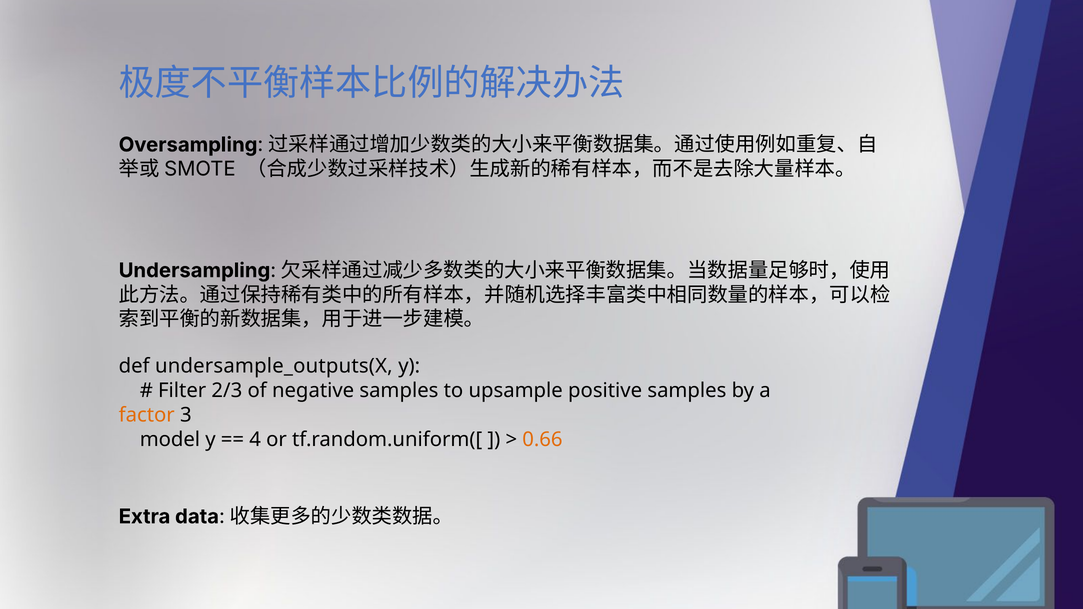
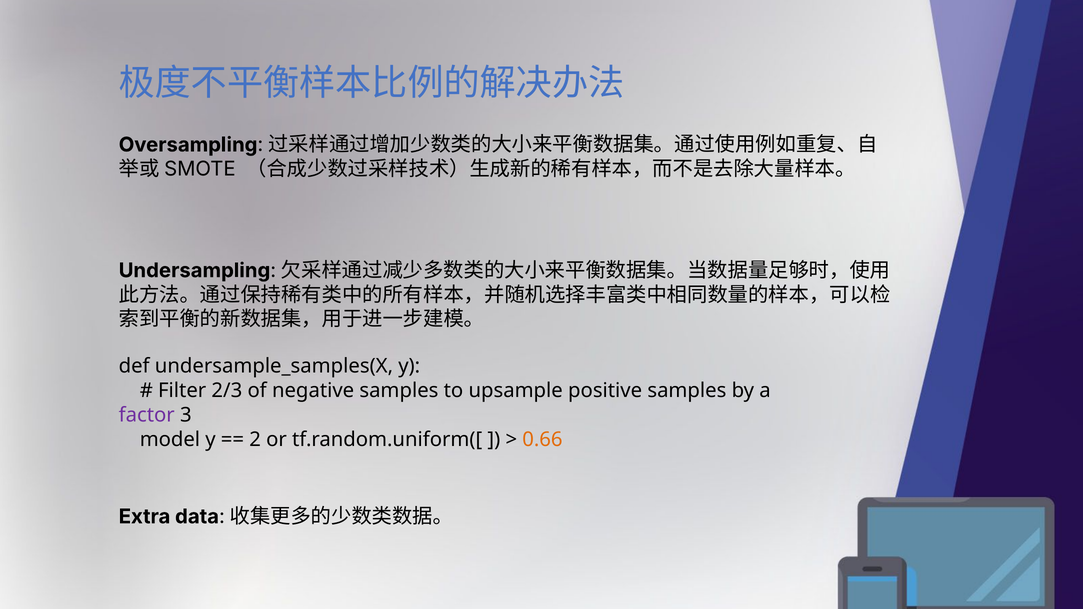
undersample_outputs(X: undersample_outputs(X -> undersample_samples(X (274, 366)
factor colour: orange -> purple (147, 415)
4: 4 -> 2 (255, 439)
